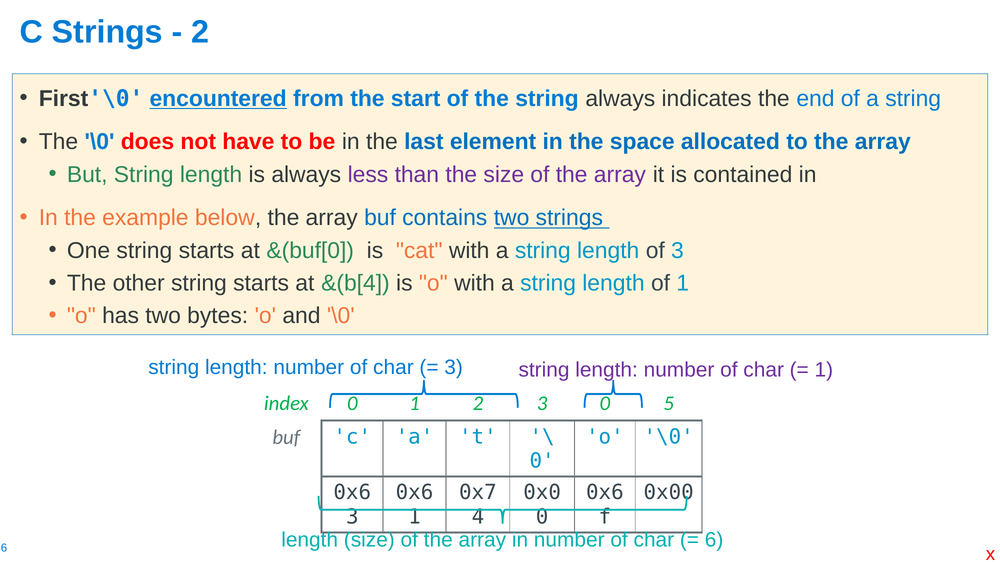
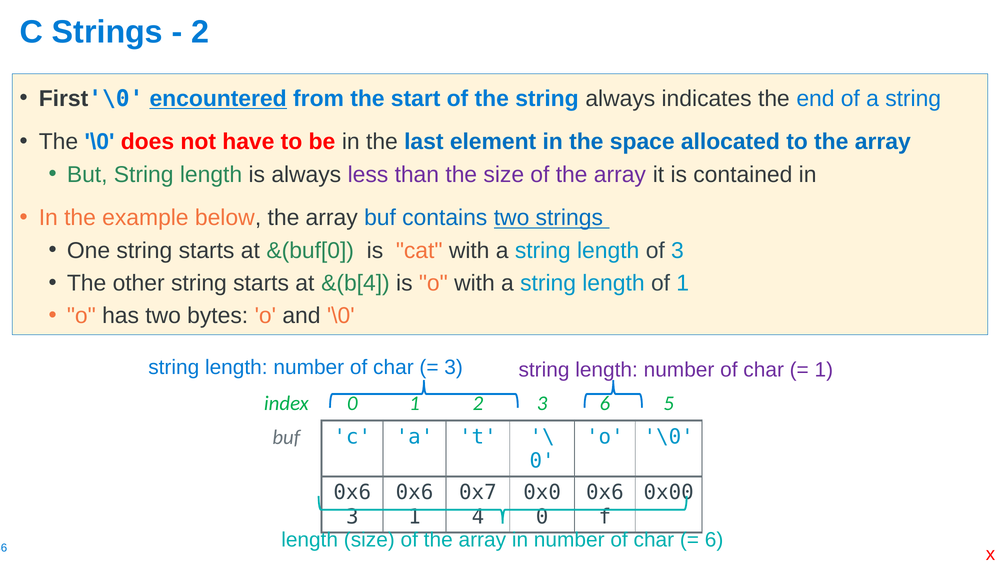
3 0: 0 -> 6 (605, 404)
